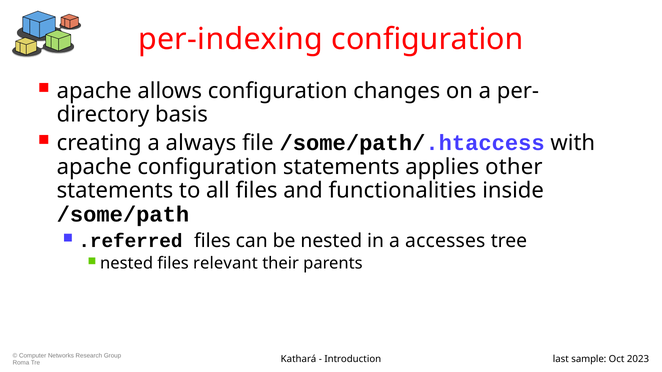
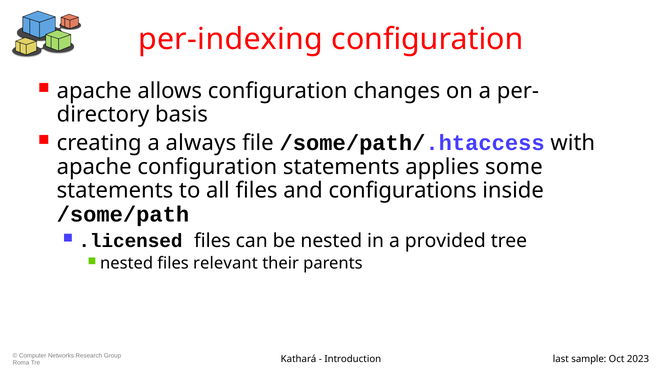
other: other -> some (514, 167)
functionalities: functionalities -> configurations (403, 191)
.referred: .referred -> .licensed (130, 241)
accesses: accesses -> provided (445, 241)
